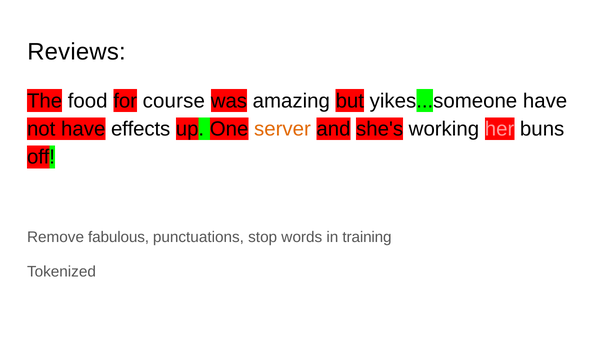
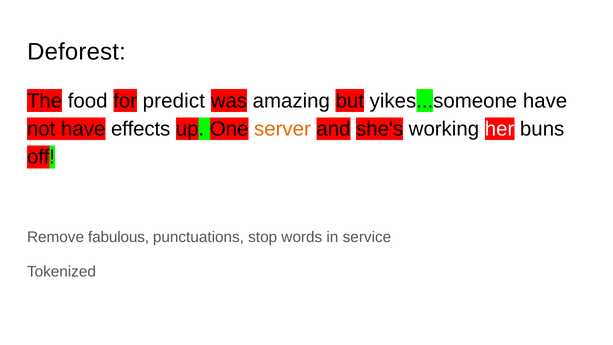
Reviews: Reviews -> Deforest (76, 52)
course: course -> predict (174, 101)
her colour: pink -> white (500, 129)
training: training -> service (367, 237)
